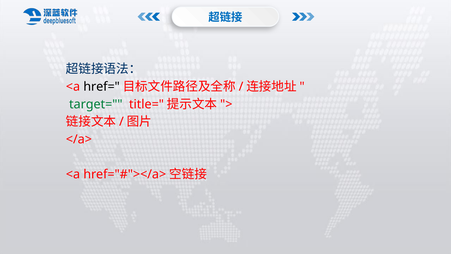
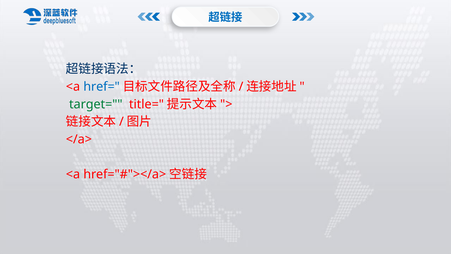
href= colour: black -> blue (102, 87)
